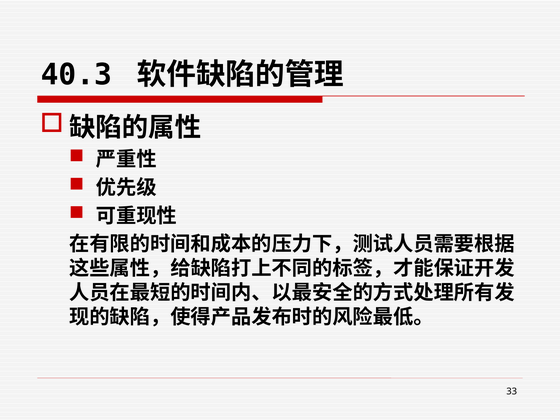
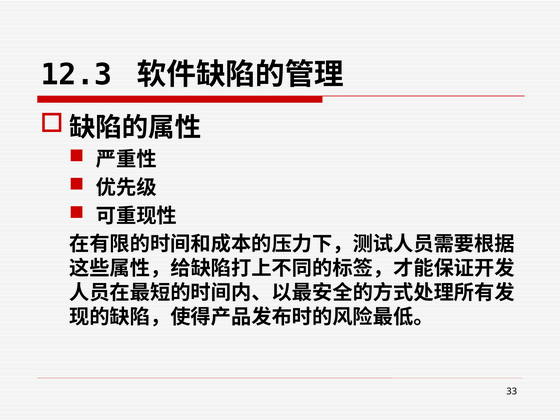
40.3: 40.3 -> 12.3 (76, 75)
